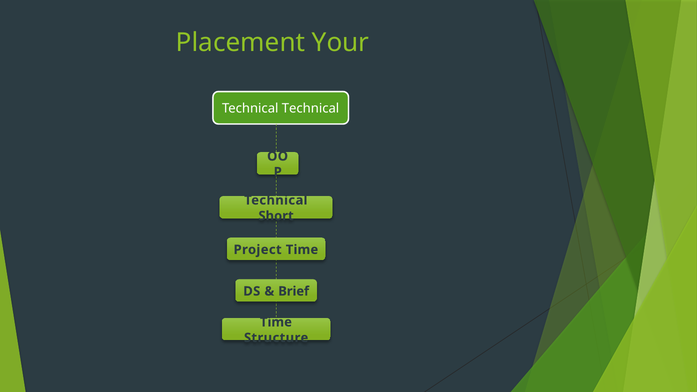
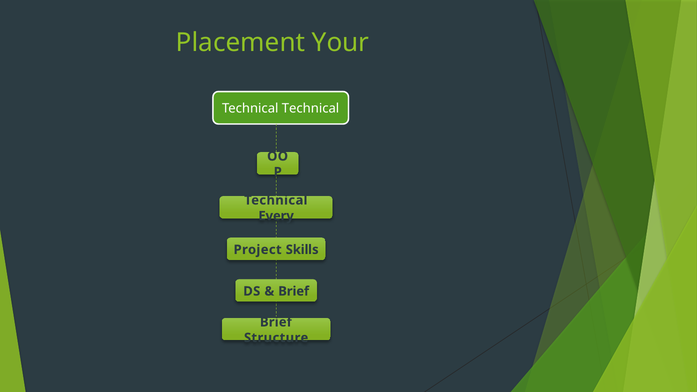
Short: Short -> Every (276, 216)
Project Time: Time -> Skills (302, 250)
Time: Time -> Brief (276, 322)
